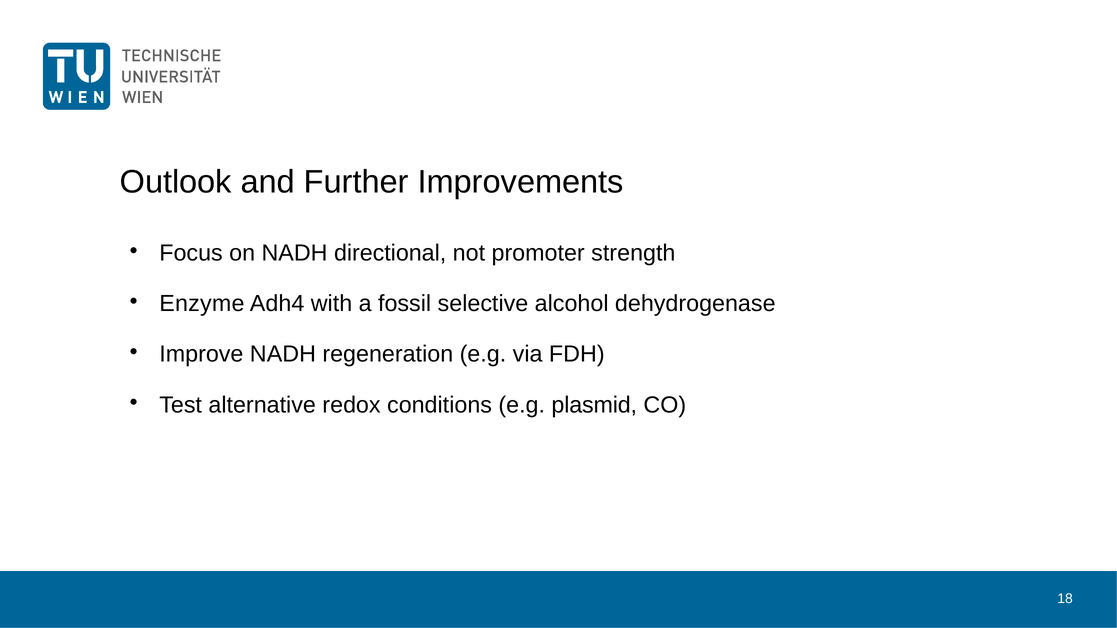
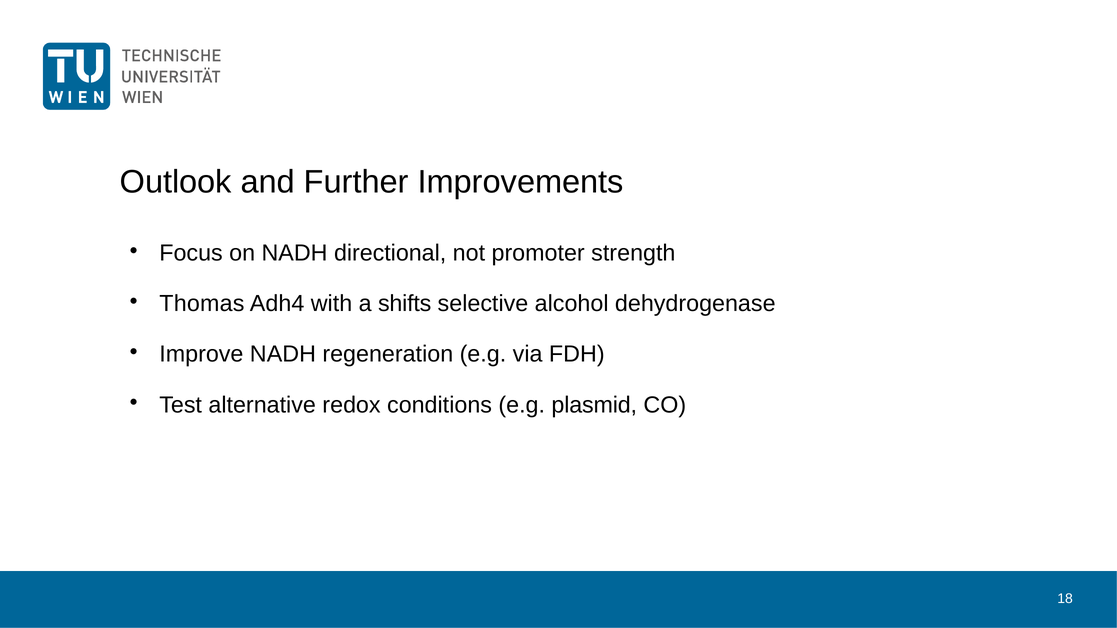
Enzyme: Enzyme -> Thomas (202, 304)
fossil: fossil -> shifts (405, 304)
